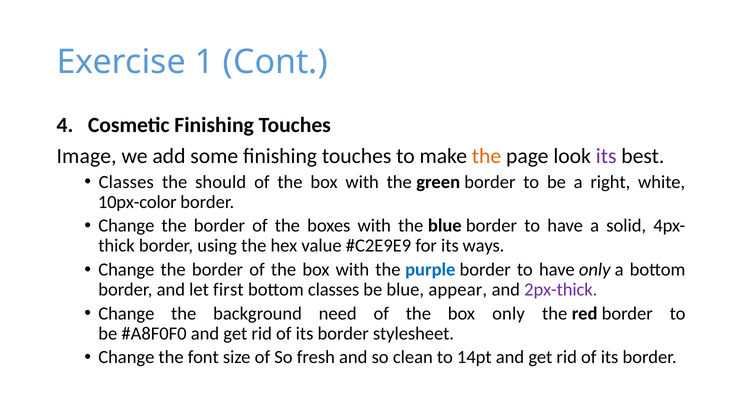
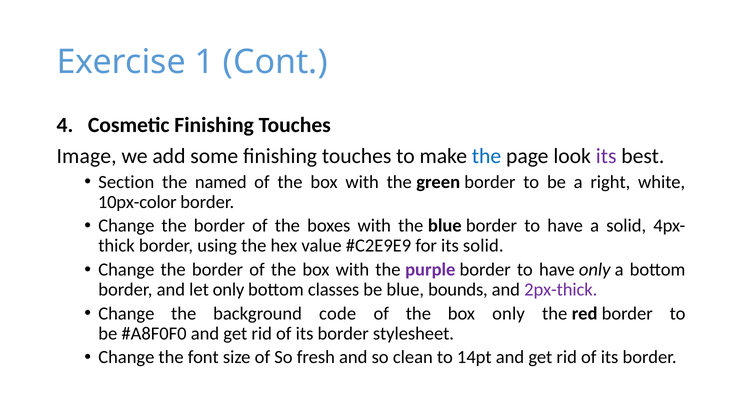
the colour: orange -> blue (487, 156)
Classes: Classes -> Section (126, 182)
should: should -> named (221, 182)
its ways: ways -> solid (483, 246)
purple colour: blue -> purple (430, 270)
let first: first -> only (229, 290)
appear: appear -> bounds (458, 290)
need: need -> code (338, 314)
